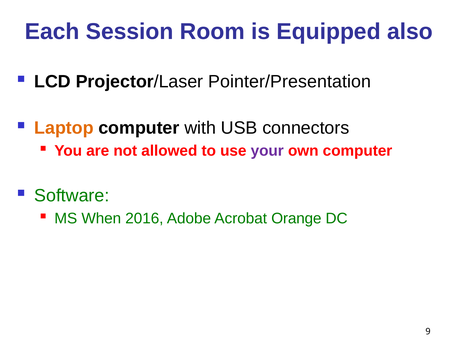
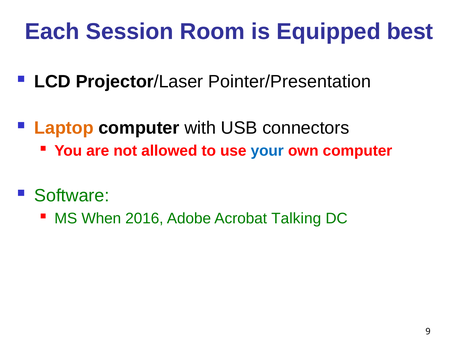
also: also -> best (410, 32)
your colour: purple -> blue (267, 150)
Orange: Orange -> Talking (296, 218)
